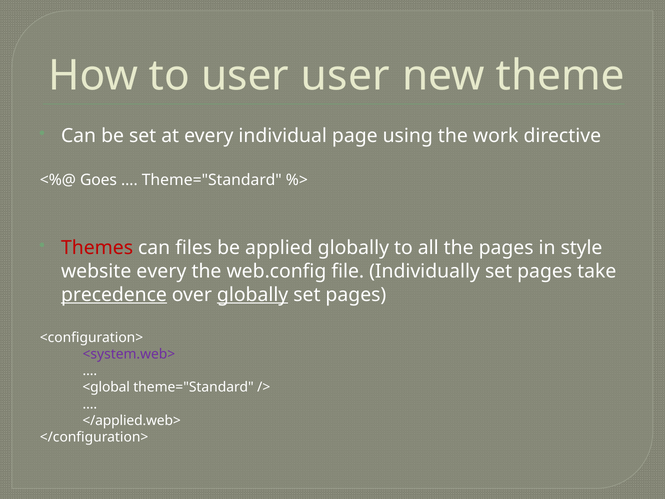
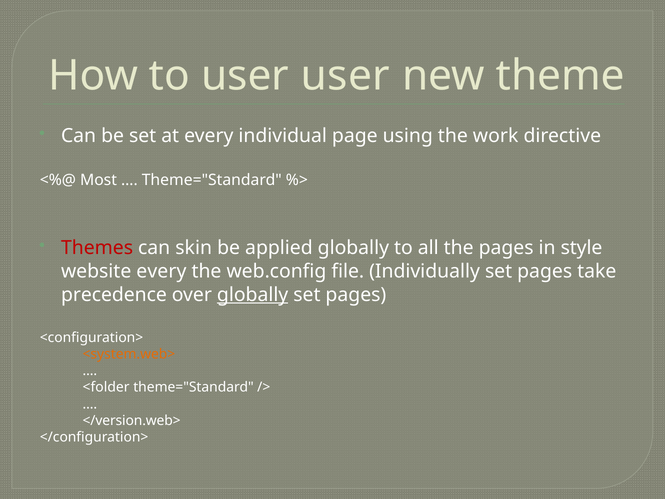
Goes: Goes -> Most (98, 180)
files: files -> skin (194, 248)
precedence underline: present -> none (114, 294)
<system.web> colour: purple -> orange (129, 354)
<global: <global -> <folder (106, 387)
</applied.web>: </applied.web> -> </version.web> (132, 420)
